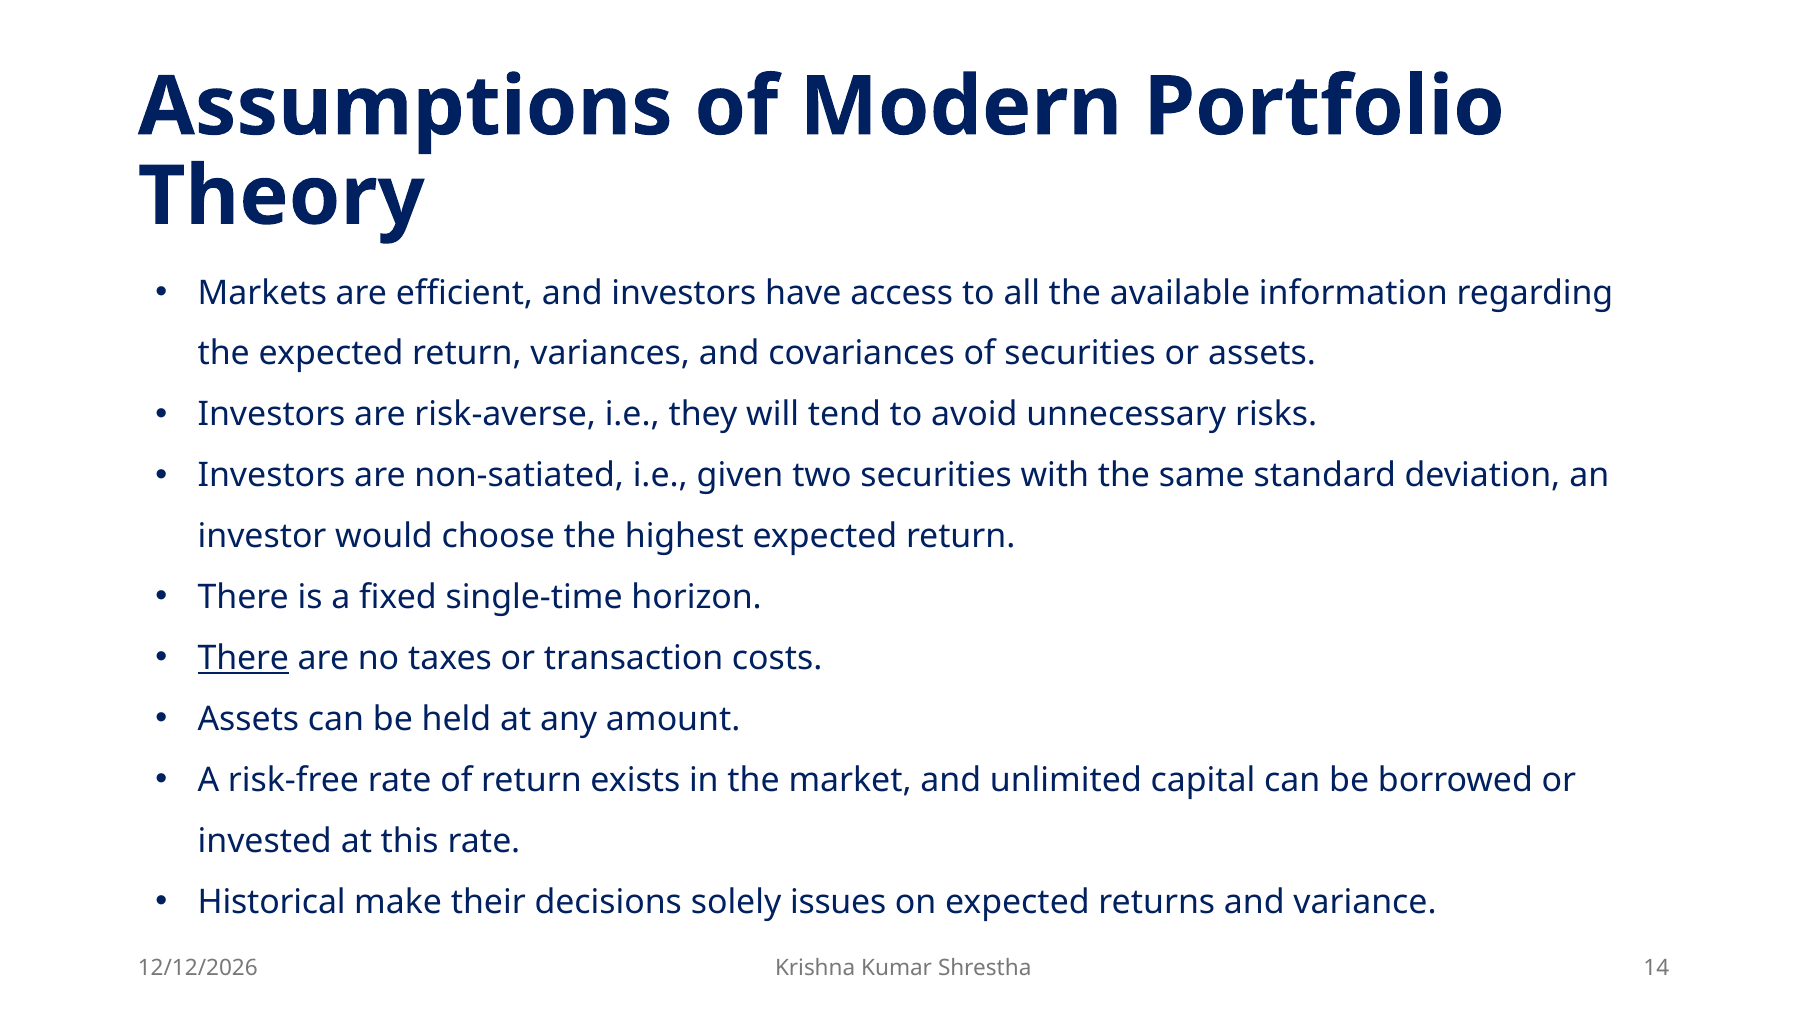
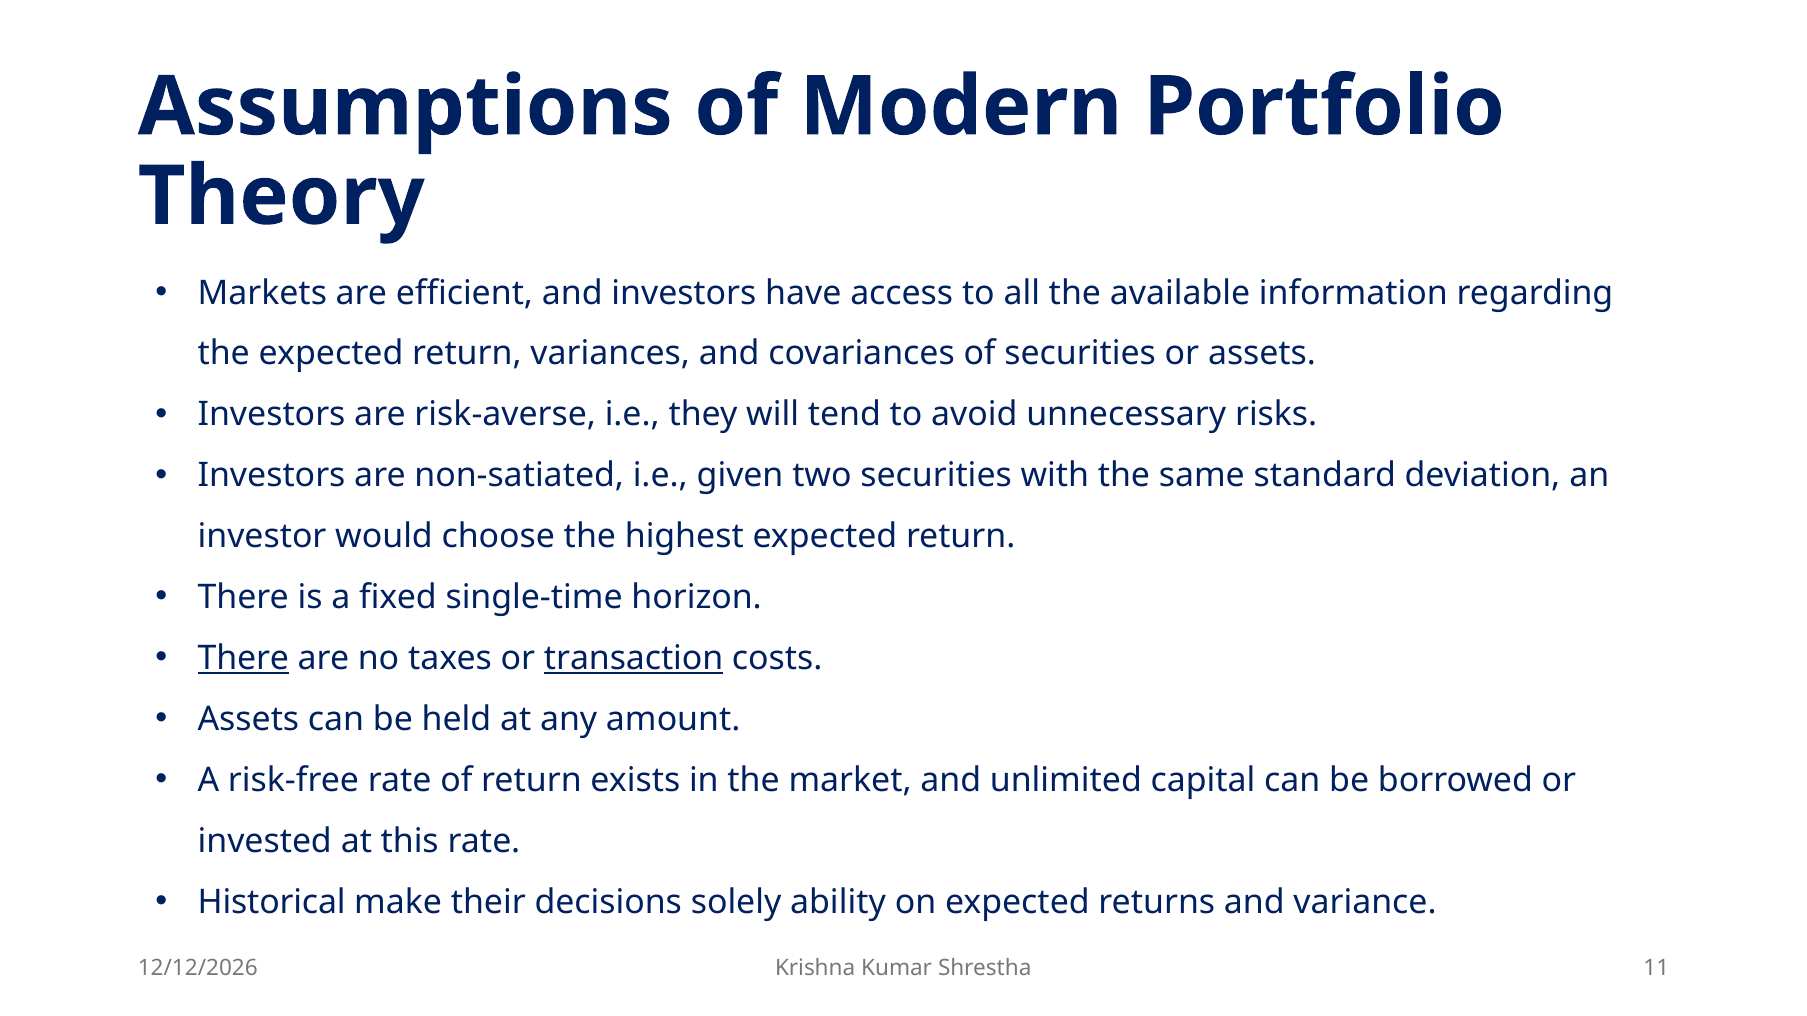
transaction underline: none -> present (634, 659)
issues: issues -> ability (838, 903)
14: 14 -> 11 (1656, 969)
